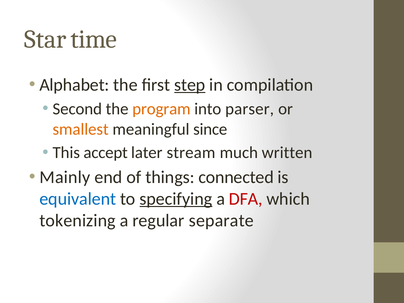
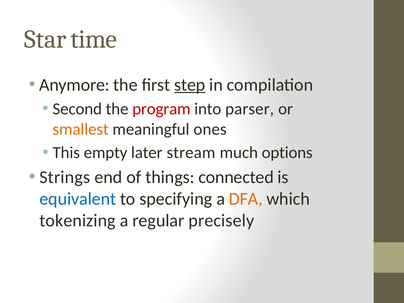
Alphabet: Alphabet -> Anymore (74, 85)
program colour: orange -> red (161, 109)
since: since -> ones (210, 129)
accept: accept -> empty (106, 153)
written: written -> options (287, 153)
Mainly: Mainly -> Strings (65, 177)
specifying underline: present -> none (176, 199)
DFA colour: red -> orange (246, 199)
separate: separate -> precisely (221, 220)
